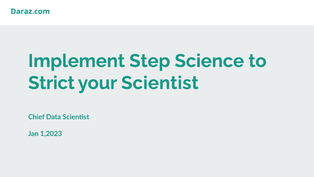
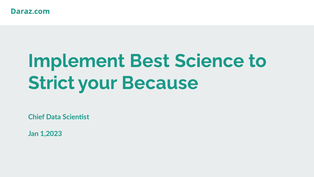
Step: Step -> Best (150, 61)
your Scientist: Scientist -> Because (160, 83)
